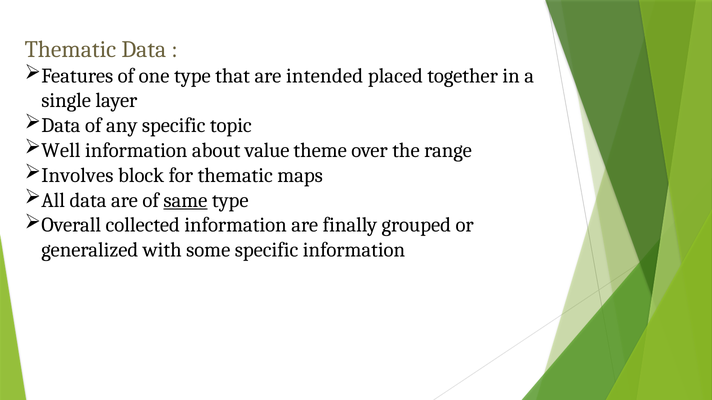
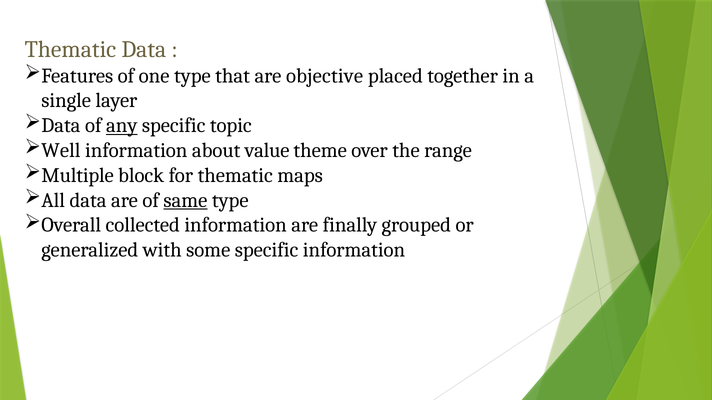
intended: intended -> objective (325, 76)
any underline: none -> present (122, 126)
Involves: Involves -> Multiple (78, 176)
